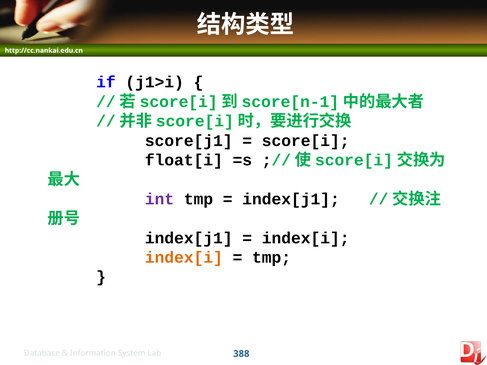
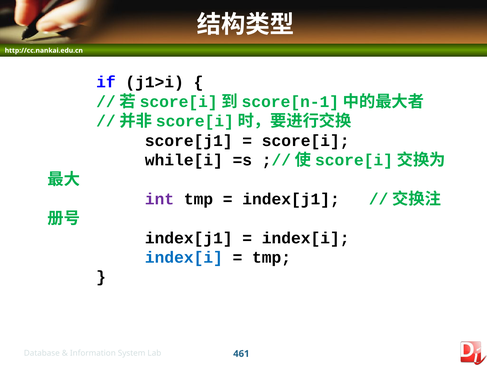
float[i: float[i -> while[i (184, 160)
index[i colour: orange -> blue (184, 258)
388: 388 -> 461 (241, 354)
